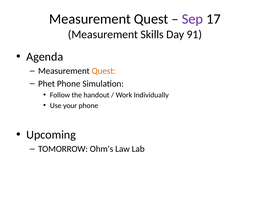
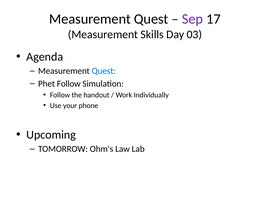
91: 91 -> 03 (194, 34)
Quest colour: orange -> blue (104, 71)
Phet Phone: Phone -> Follow (69, 83)
